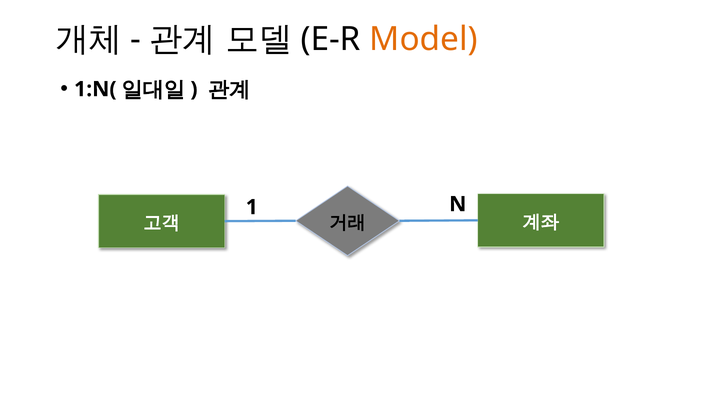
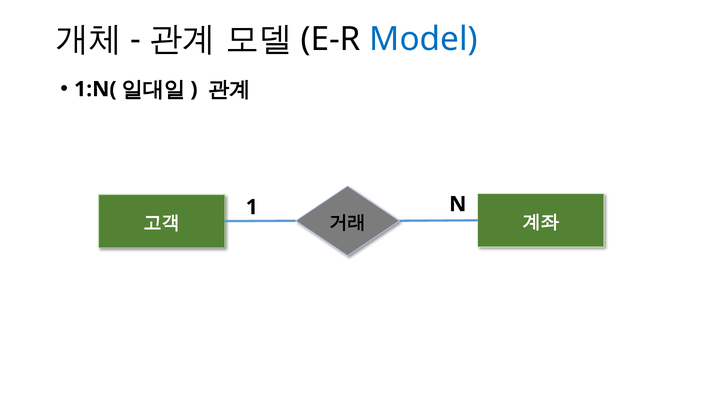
Model colour: orange -> blue (424, 39)
